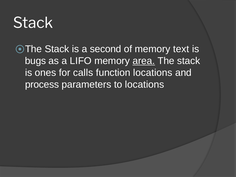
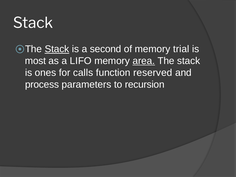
Stack underline: none -> present (57, 49)
text: text -> trial (181, 49)
bugs: bugs -> most (35, 61)
function locations: locations -> reserved (153, 73)
to locations: locations -> recursion (145, 84)
